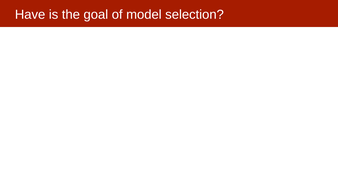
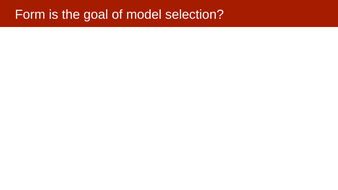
Have: Have -> Form (30, 15)
